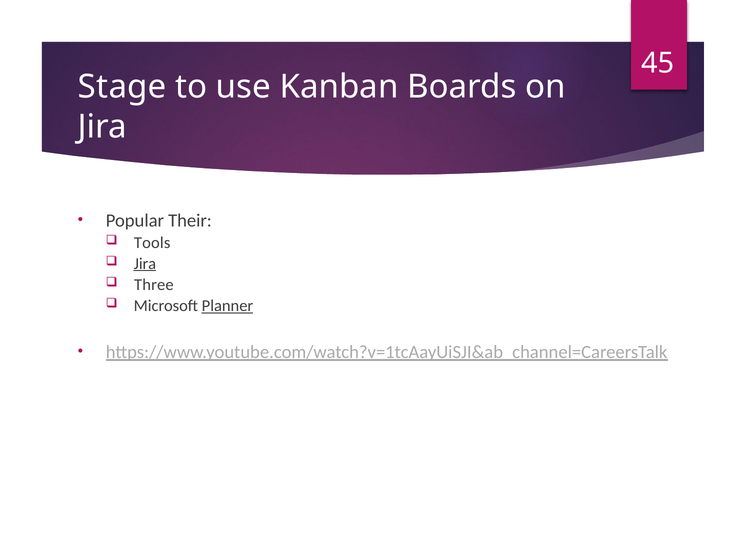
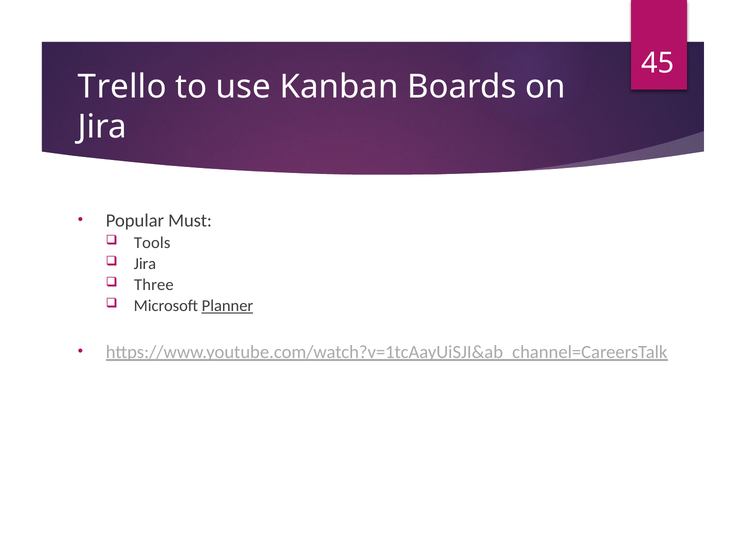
Stage: Stage -> Trello (122, 87)
Their: Their -> Must (190, 220)
Jira underline: present -> none (145, 263)
